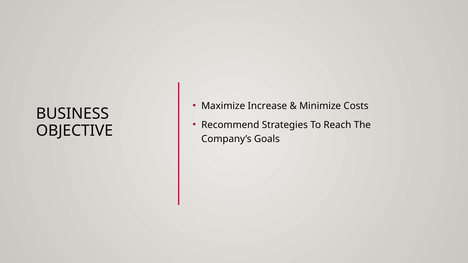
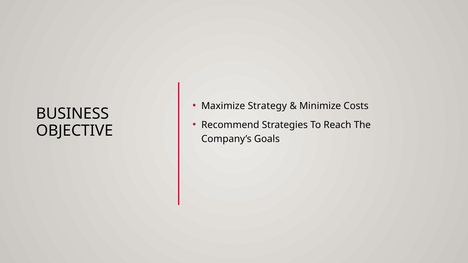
Increase: Increase -> Strategy (267, 106)
